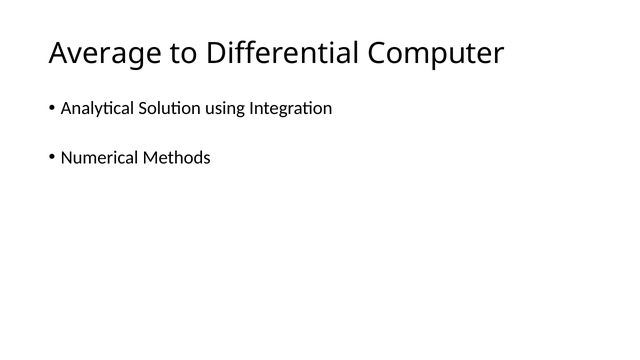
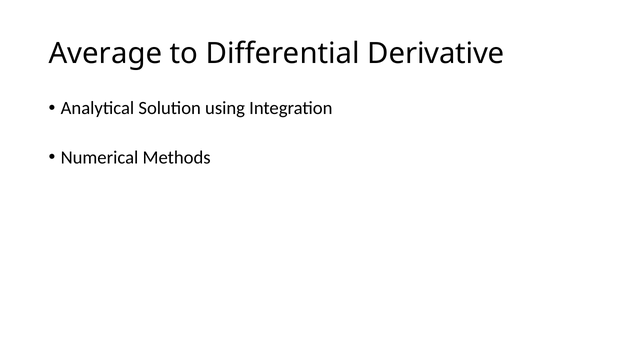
Computer: Computer -> Derivative (436, 54)
